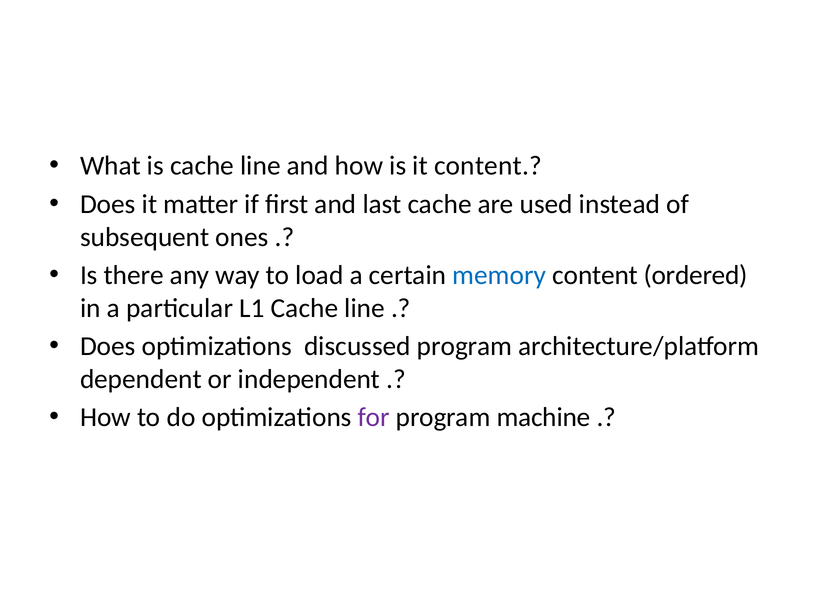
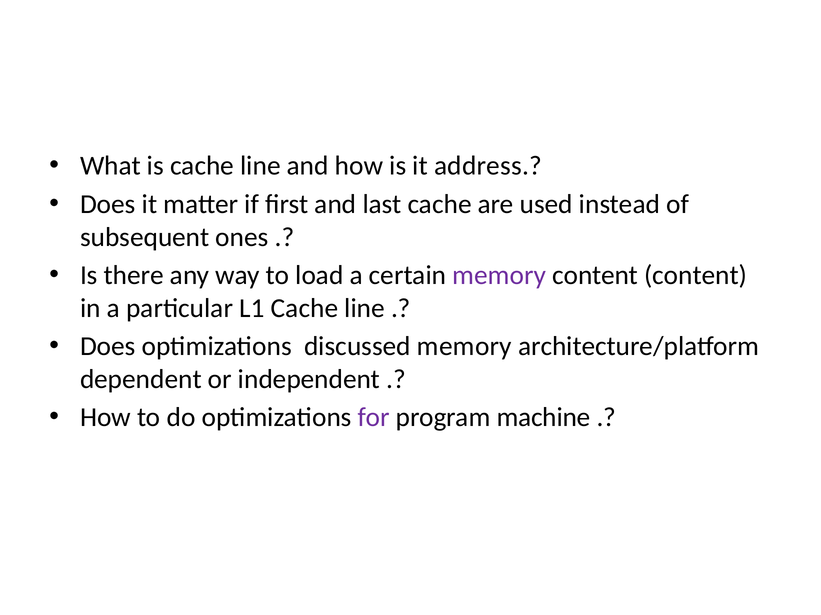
it content: content -> address (488, 166)
memory colour: blue -> purple (499, 276)
content ordered: ordered -> content (696, 276)
discussed program: program -> memory (464, 347)
